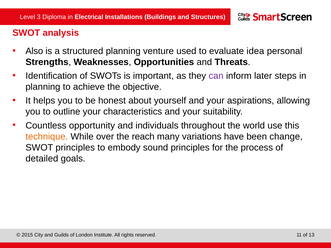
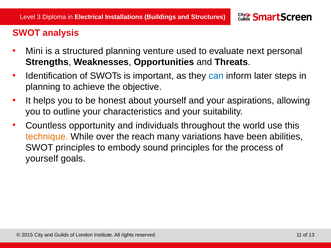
Also: Also -> Mini (34, 51)
idea: idea -> next (255, 51)
can colour: purple -> blue (216, 76)
change: change -> abilities (286, 137)
detailed: detailed -> yourself (42, 159)
